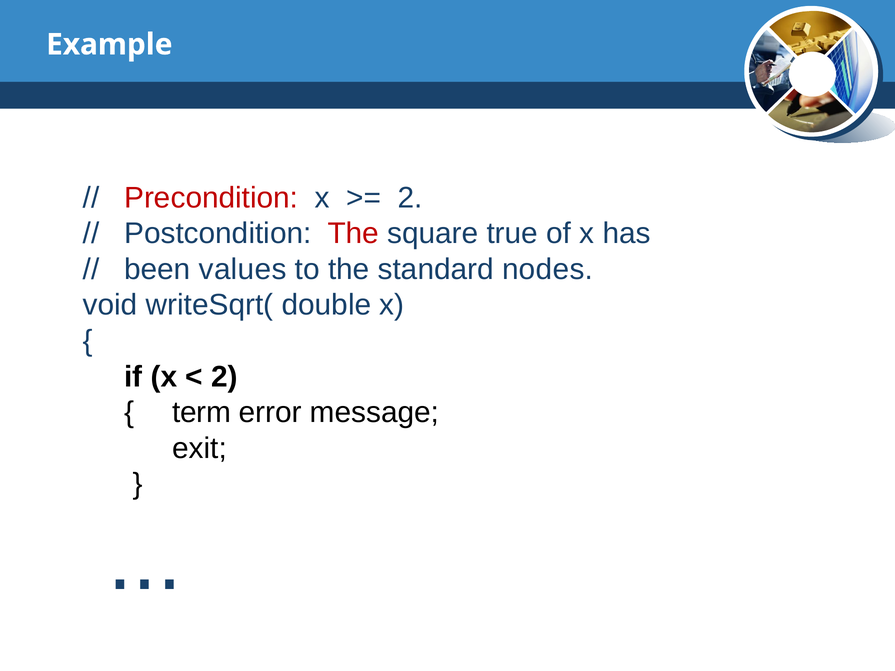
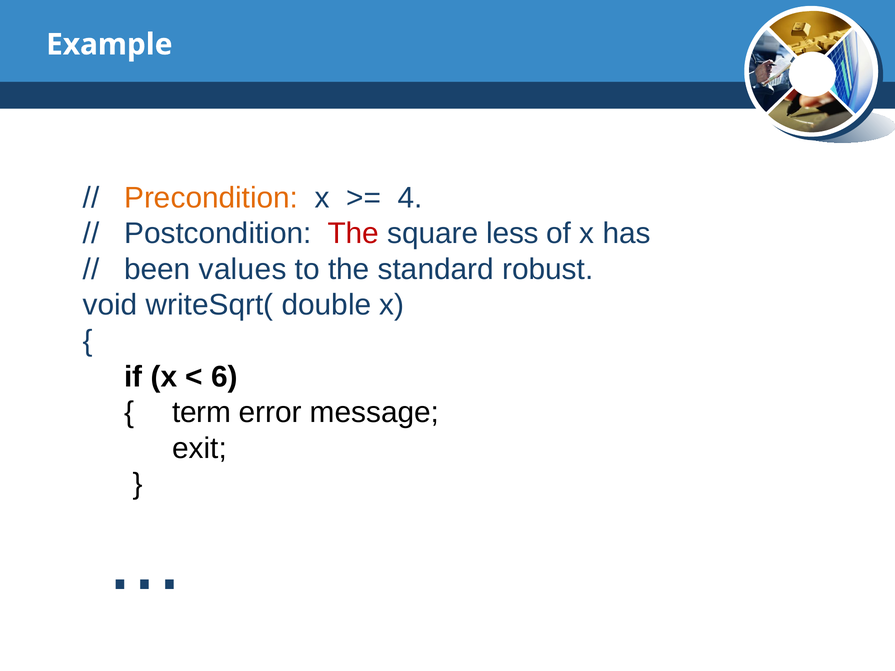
Precondition colour: red -> orange (211, 198)
2: 2 -> 4 (410, 198)
true: true -> less (513, 234)
nodes: nodes -> robust (548, 269)
2: 2 -> 6 (224, 377)
